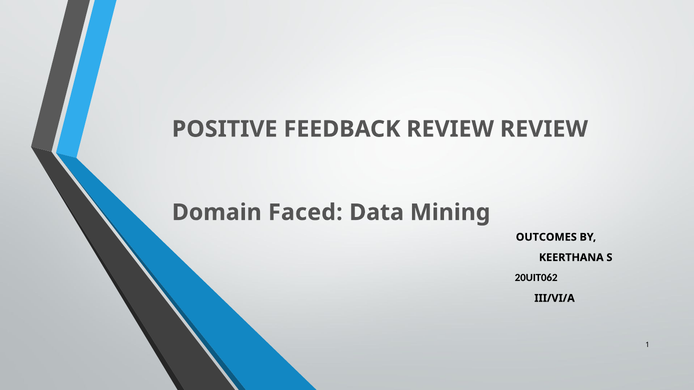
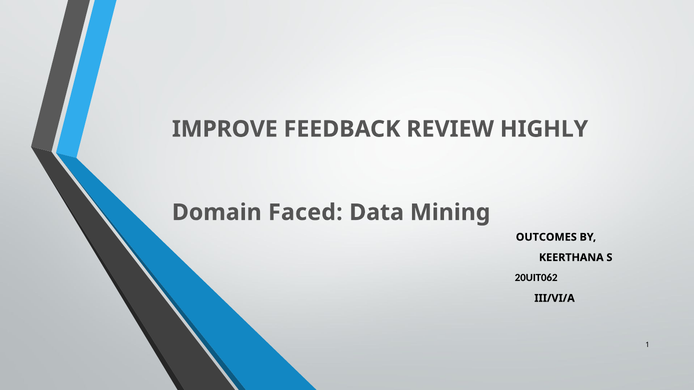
POSITIVE: POSITIVE -> IMPROVE (225, 129)
REVIEW REVIEW: REVIEW -> HIGHLY (544, 129)
